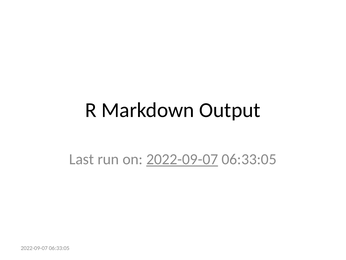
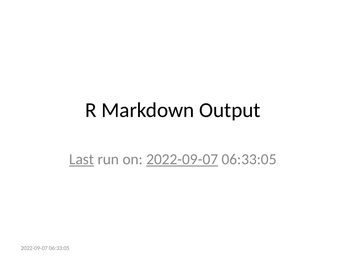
Last underline: none -> present (82, 159)
